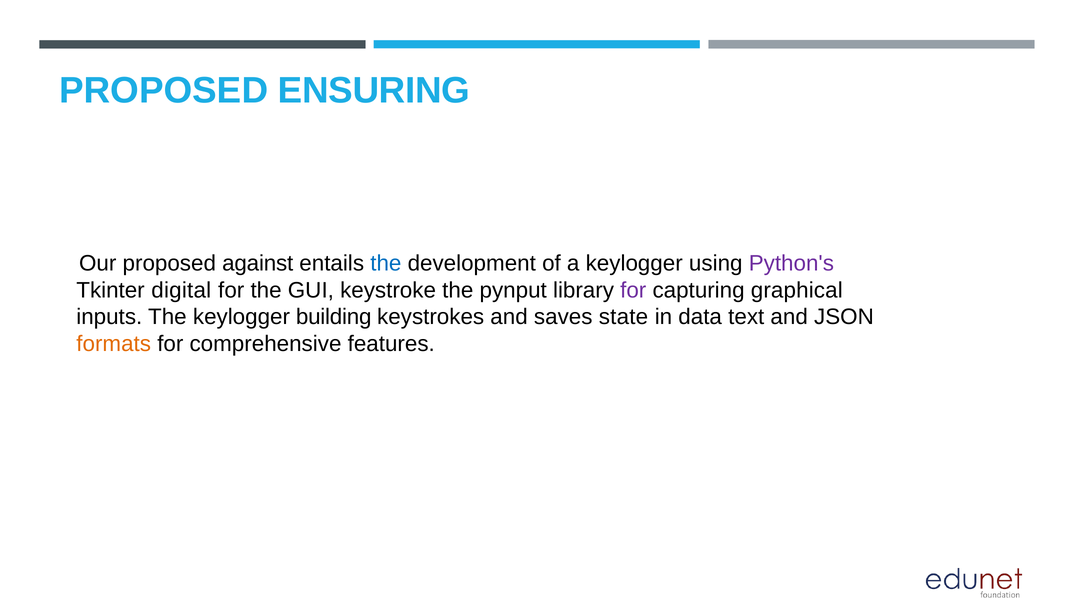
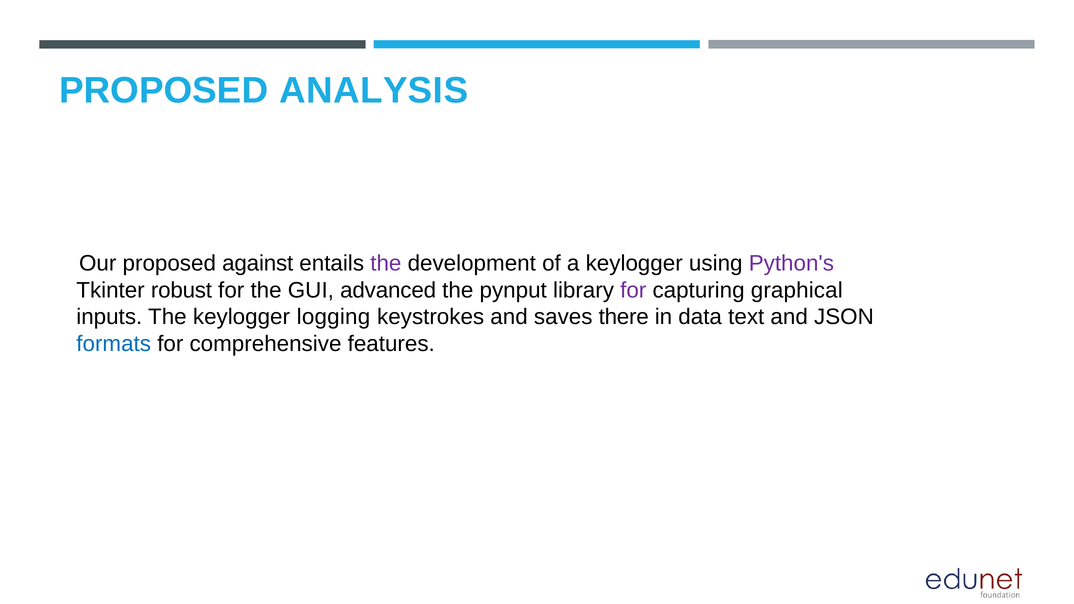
ENSURING: ENSURING -> ANALYSIS (374, 91)
the colour: blue -> purple (386, 263)
digital: digital -> robust (181, 290)
keystroke: keystroke -> advanced (388, 290)
building: building -> logging (333, 317)
state: state -> there (624, 317)
formats colour: orange -> blue (114, 344)
